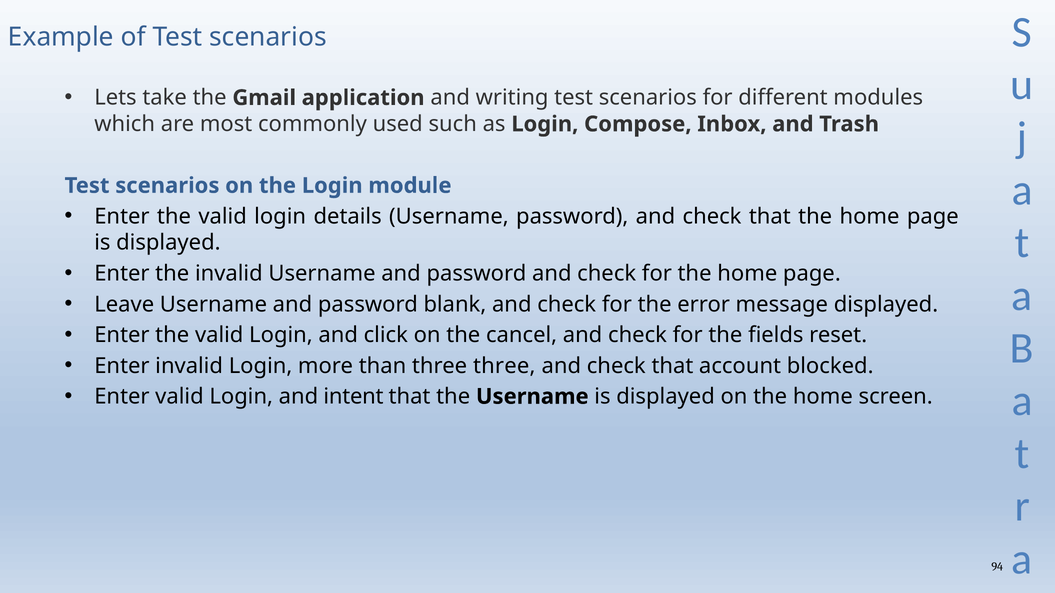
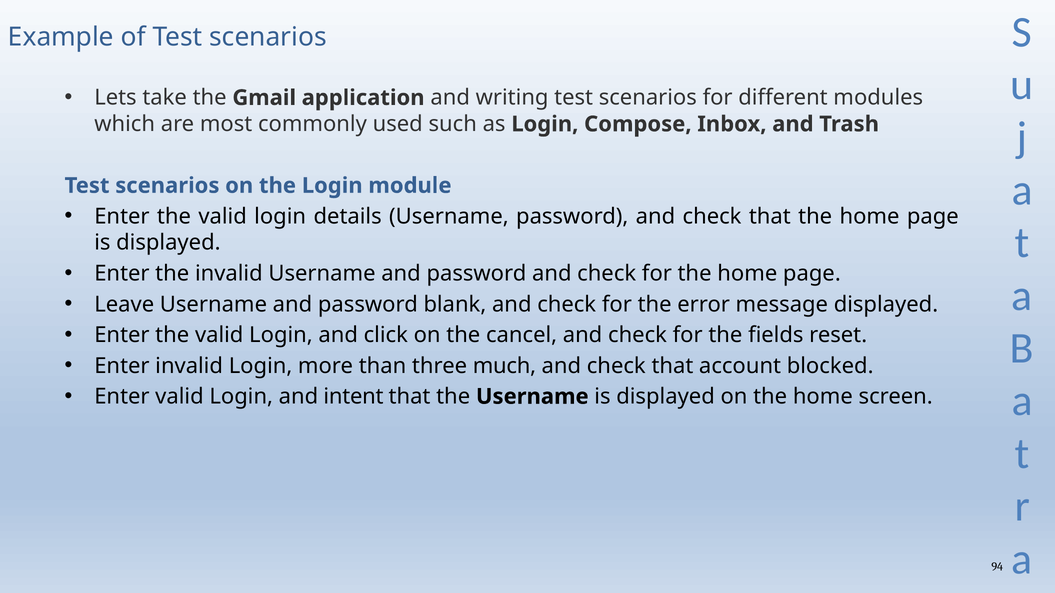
three three: three -> much (504, 366)
